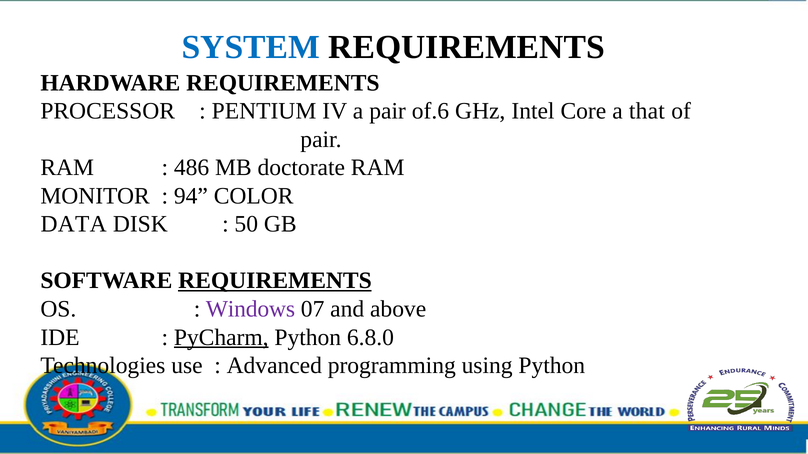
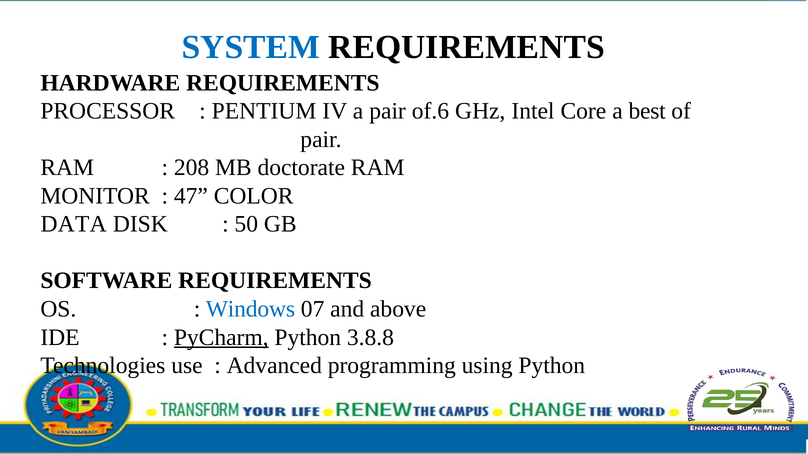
that: that -> best (647, 111)
486: 486 -> 208 (192, 168)
94: 94 -> 47 (191, 196)
REQUIREMENTS underline: present -> none (275, 281)
Windows colour: purple -> blue (250, 309)
6.8.0: 6.8.0 -> 3.8.8 (370, 338)
